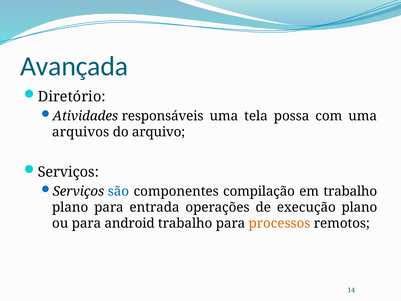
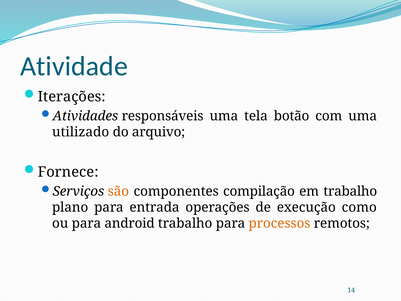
Avançada: Avançada -> Atividade (74, 66)
Diretório: Diretório -> Iterações (72, 97)
possa: possa -> botão (292, 116)
arquivos: arquivos -> utilizado (81, 132)
Serviços: Serviços -> Fornece (68, 172)
são colour: blue -> orange (118, 191)
execução plano: plano -> como (359, 207)
